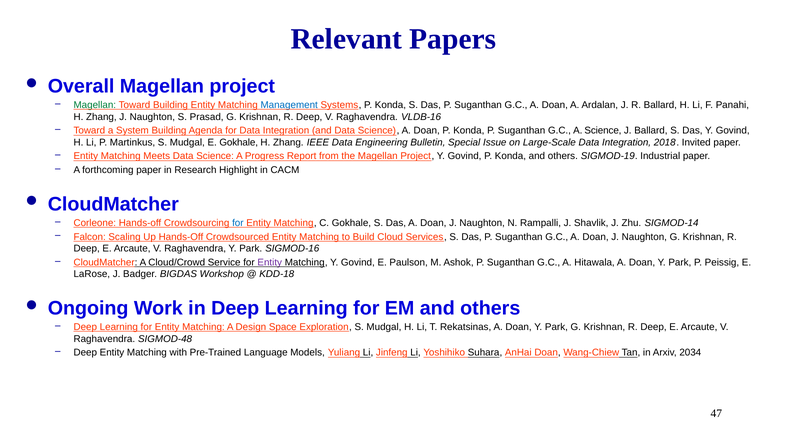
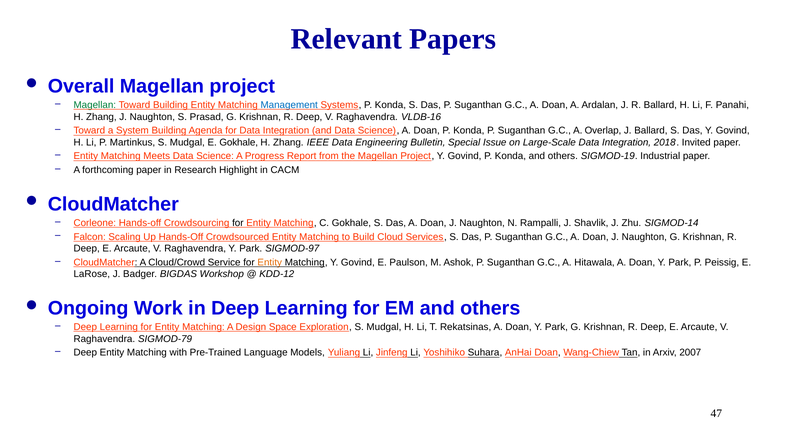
A Science: Science -> Overlap (603, 131)
for colour: blue -> black (238, 223)
SIGMOD-16: SIGMOD-16 -> SIGMOD-97 (292, 249)
Entity colour: purple -> orange (270, 263)
KDD-18: KDD-18 -> KDD-12 (277, 275)
SIGMOD-48: SIGMOD-48 -> SIGMOD-79 (165, 339)
2034: 2034 -> 2007 (690, 353)
